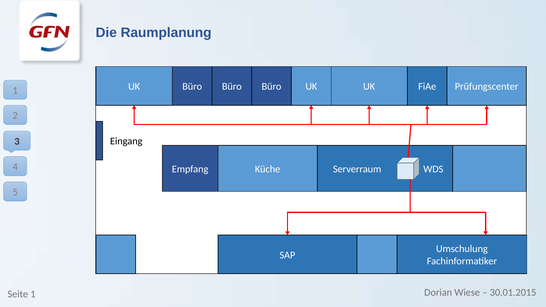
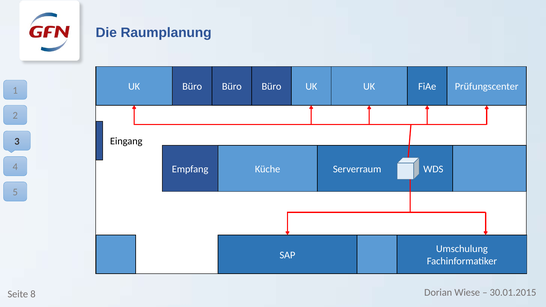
Seite 1: 1 -> 8 (33, 294)
